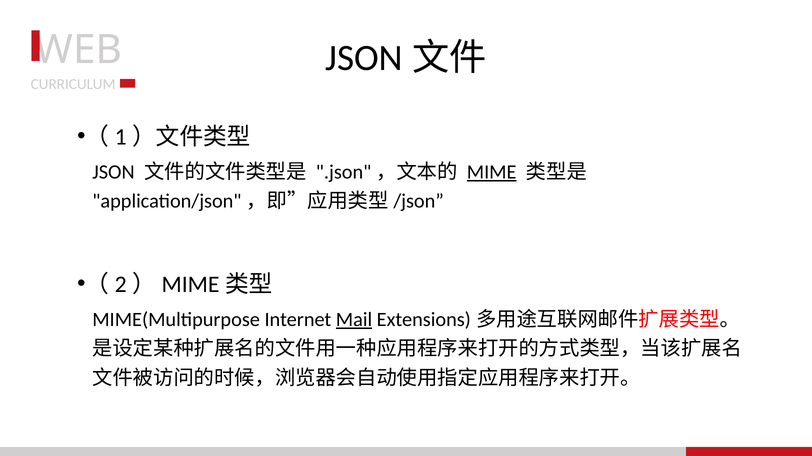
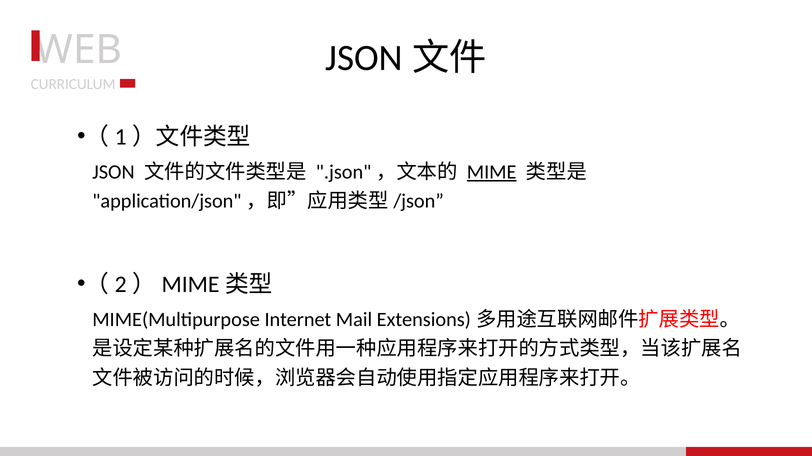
Mail underline: present -> none (354, 320)
